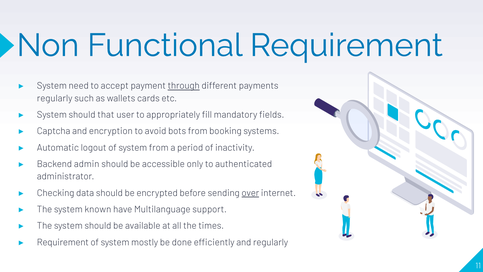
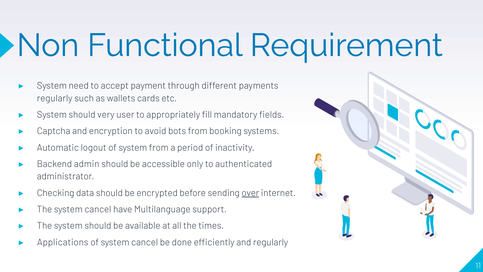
through underline: present -> none (184, 86)
that: that -> very (106, 115)
The system known: known -> cancel (98, 209)
Requirement: Requirement -> Applications (63, 242)
of system mostly: mostly -> cancel (145, 242)
